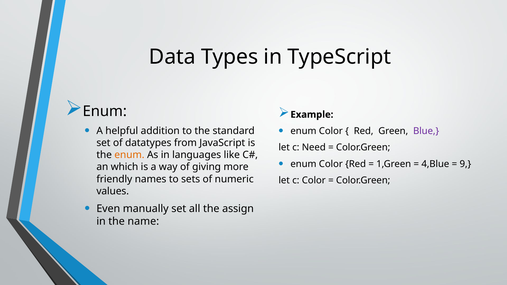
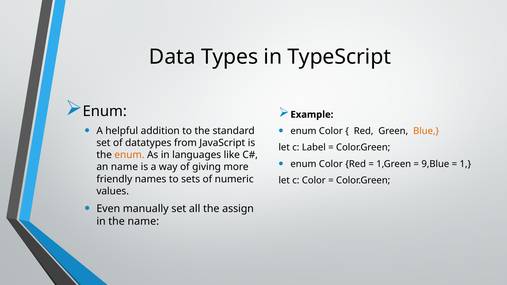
Blue colour: purple -> orange (426, 131)
Need: Need -> Label (314, 148)
4,Blue: 4,Blue -> 9,Blue (435, 164)
9: 9 -> 1 (465, 164)
an which: which -> name (124, 167)
